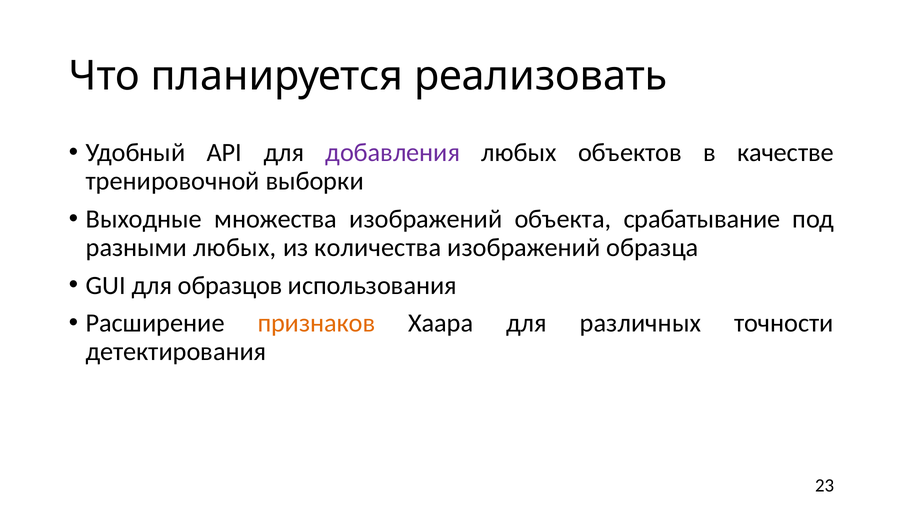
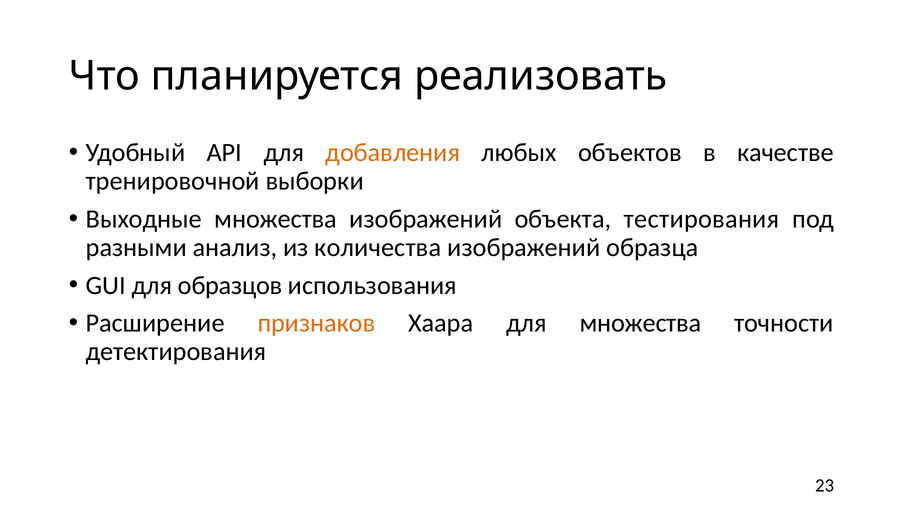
добавления colour: purple -> orange (393, 153)
срабатывание: срабатывание -> тестирования (702, 219)
разными любых: любых -> анализ (235, 247)
для различных: различных -> множества (641, 323)
